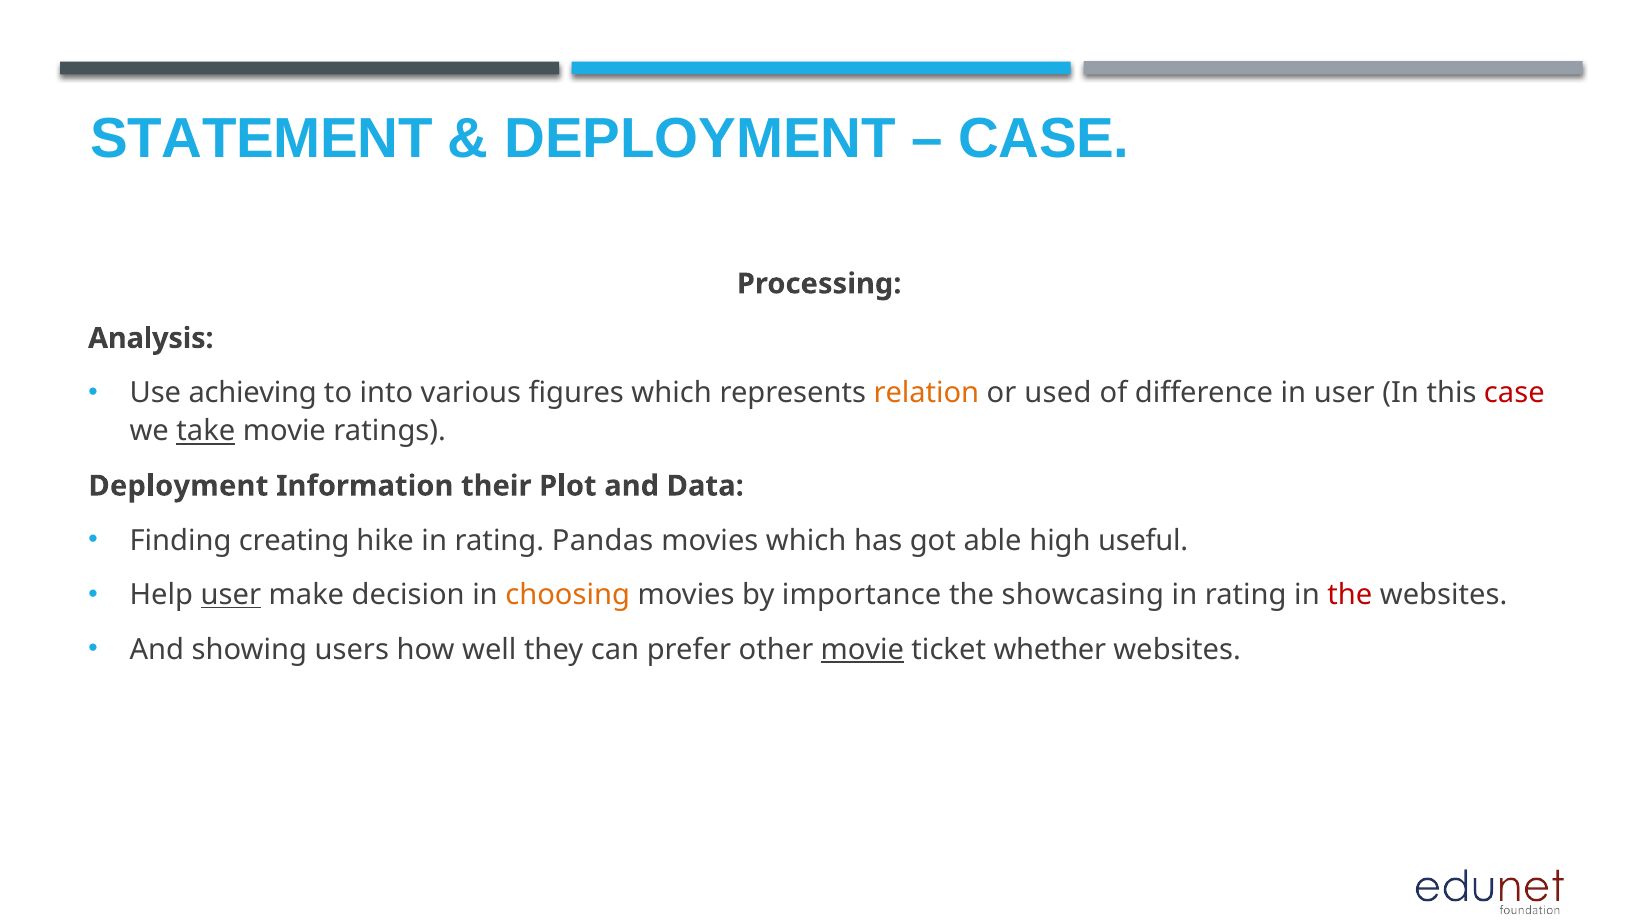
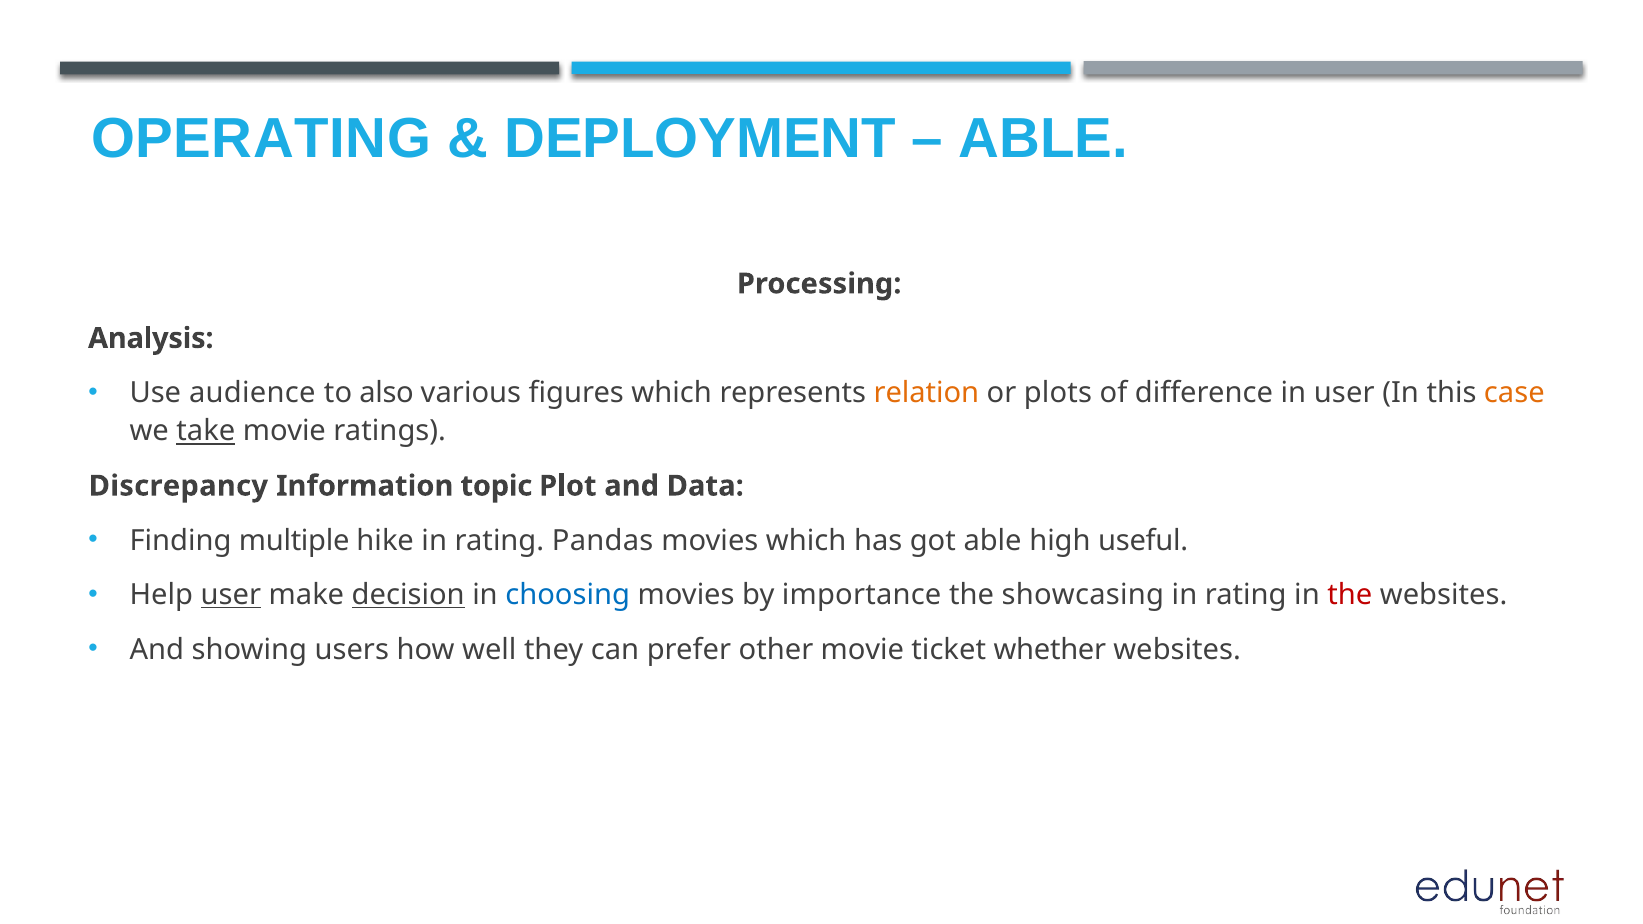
STATEMENT: STATEMENT -> OPERATING (261, 139)
CASE: CASE -> ABLE (1043, 139)
achieving: achieving -> audience (252, 393)
into: into -> also (387, 393)
used: used -> plots (1058, 393)
case colour: red -> orange (1514, 393)
Deployment: Deployment -> Discrepancy (178, 486)
their: their -> topic (496, 486)
creating: creating -> multiple (294, 541)
decision underline: none -> present (408, 595)
choosing colour: orange -> blue (568, 595)
movie underline: present -> none (862, 650)
